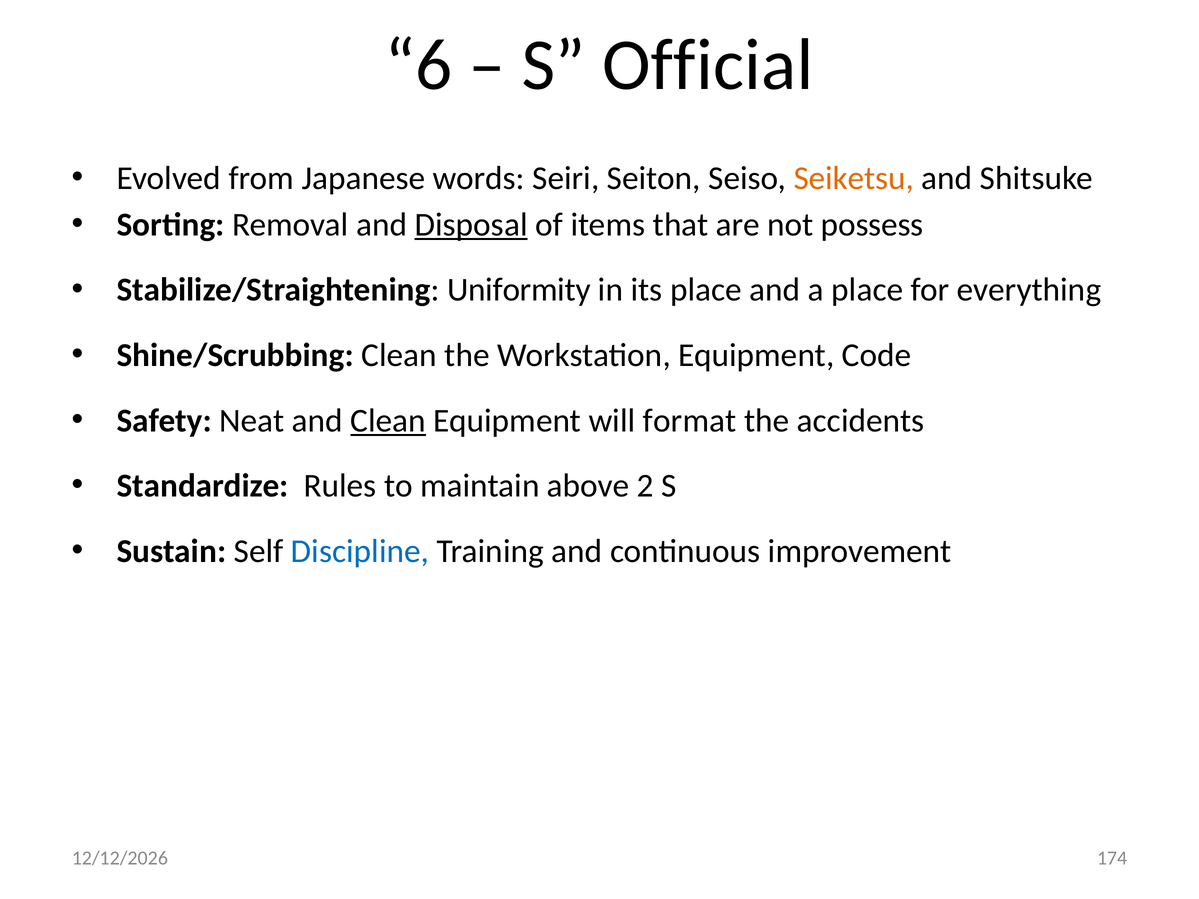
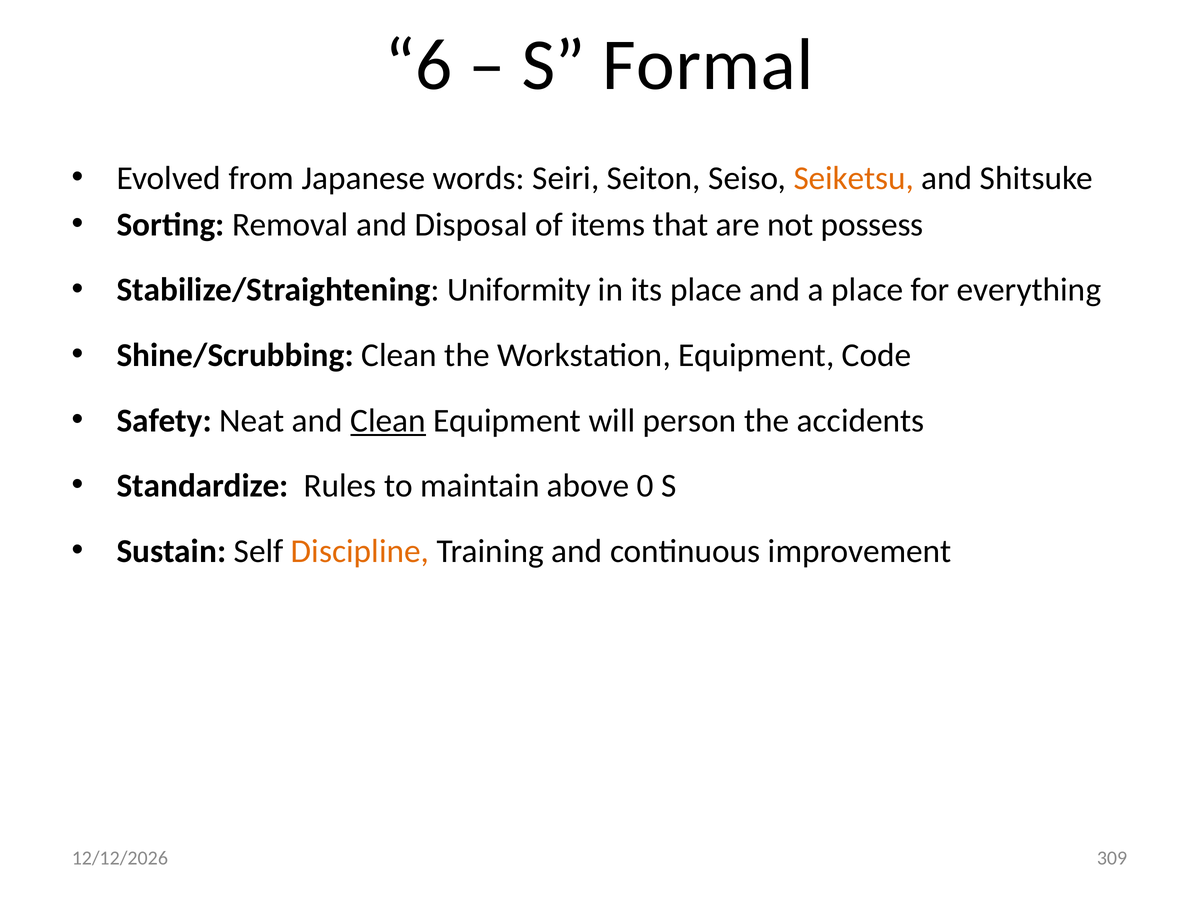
Official: Official -> Formal (708, 65)
Disposal underline: present -> none (471, 225)
format: format -> person (690, 421)
2: 2 -> 0 (645, 486)
Discipline colour: blue -> orange (360, 551)
174: 174 -> 309 (1112, 859)
